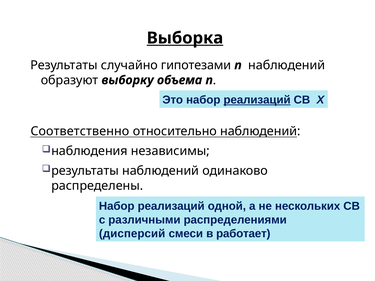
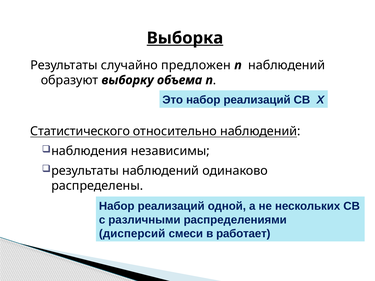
гипотезами: гипотезами -> предложен (196, 65)
реализаций underline: present -> none (257, 100)
Соответственно: Соответственно -> Статистического (80, 131)
